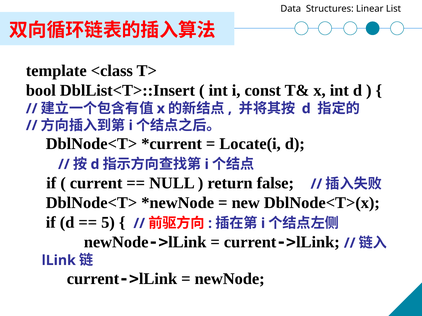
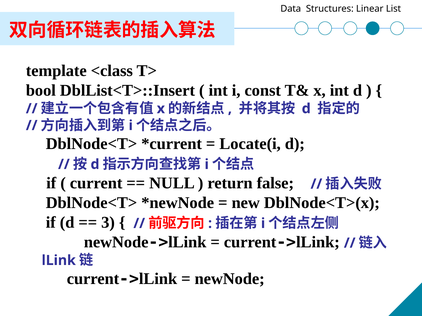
5: 5 -> 3 (108, 223)
